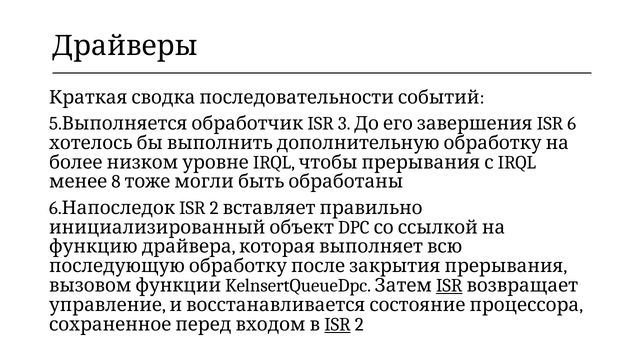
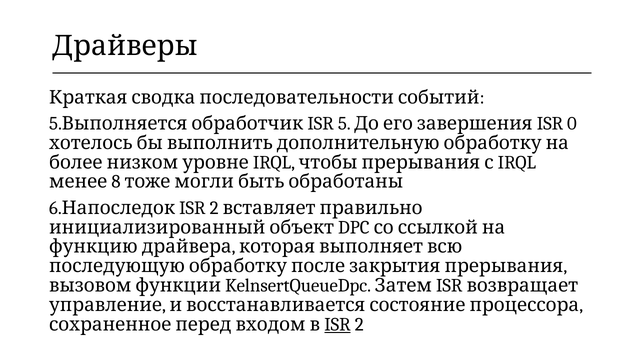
ISR 3: 3 -> 5 (344, 124)
ISR 6: 6 -> 0 (572, 124)
ISR underline: present -> none (449, 286)
